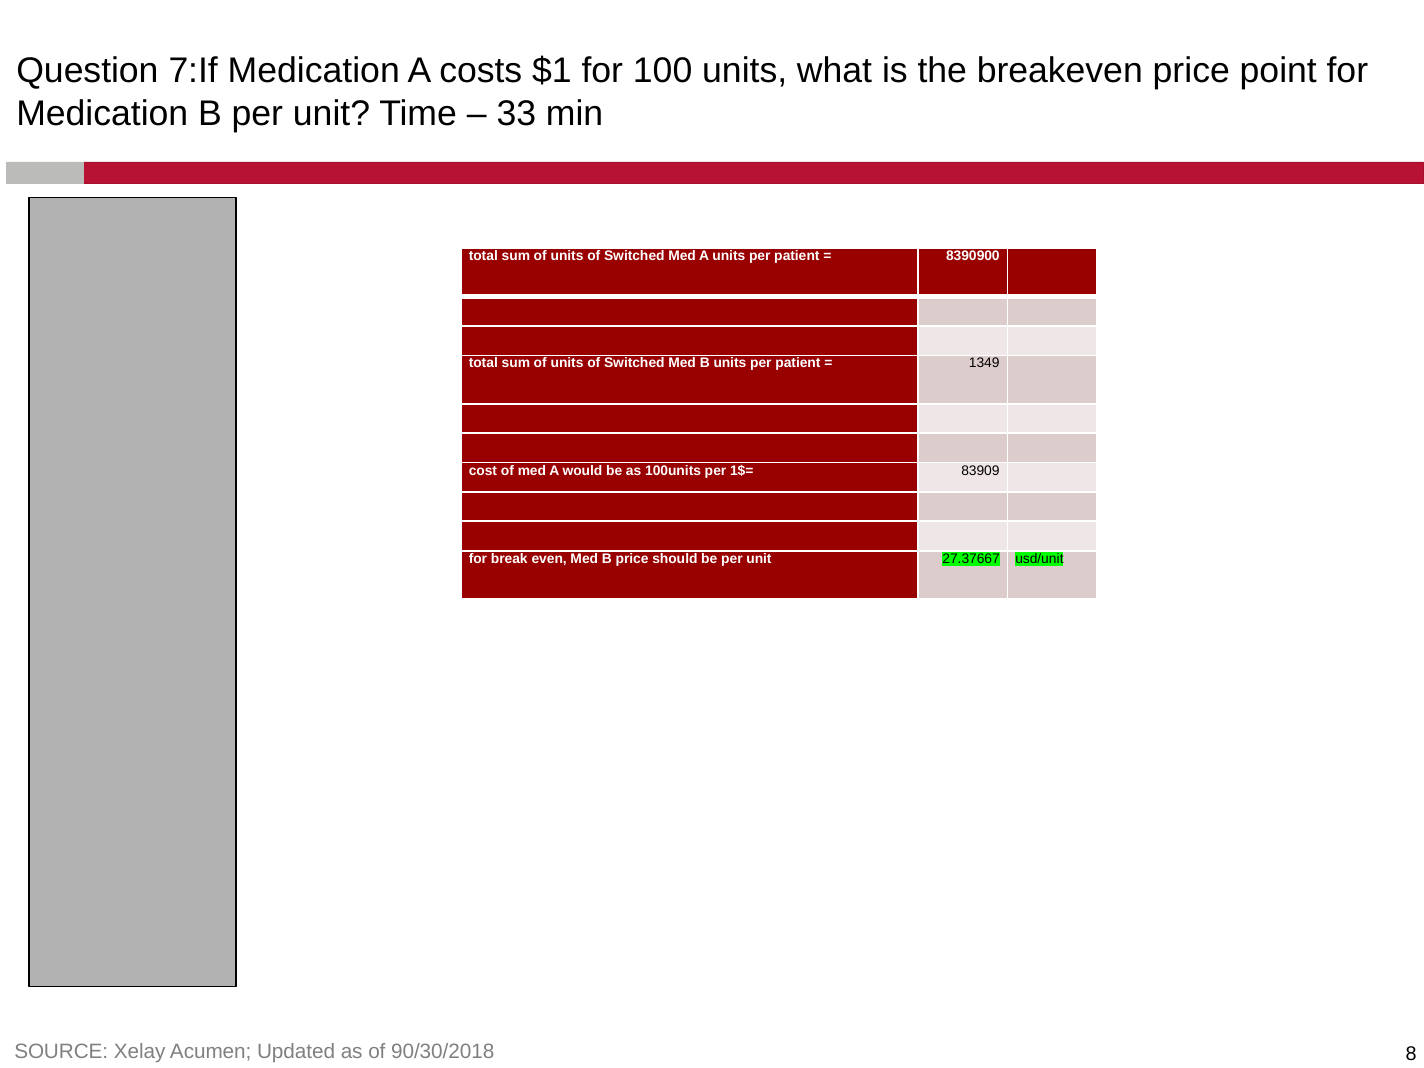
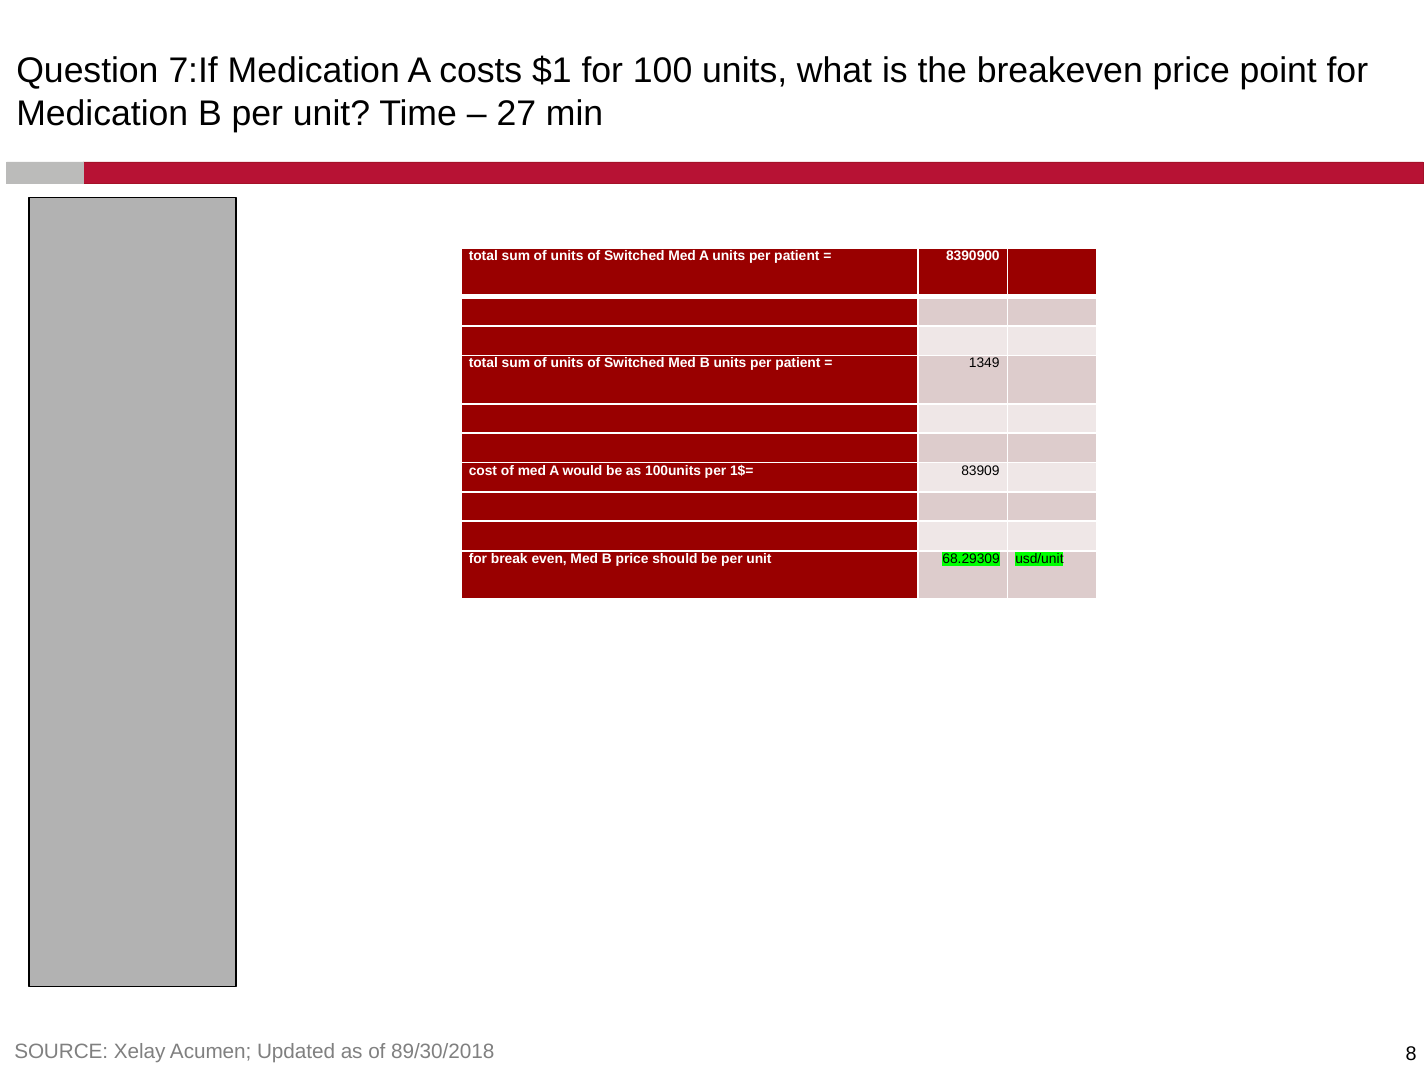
33: 33 -> 27 (516, 114)
27.37667: 27.37667 -> 68.29309 (971, 559)
90/30/2018: 90/30/2018 -> 89/30/2018 (443, 1052)
